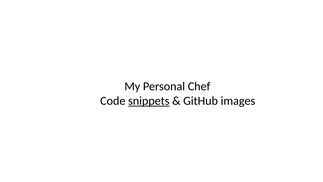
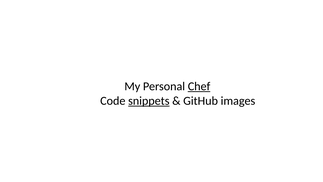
Chef underline: none -> present (199, 86)
